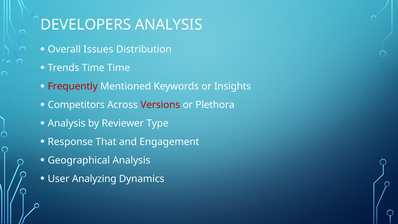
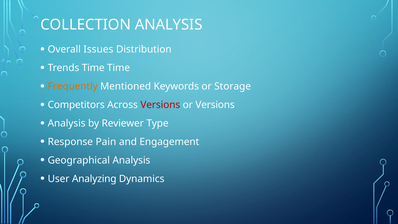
DEVELOPERS: DEVELOPERS -> COLLECTION (86, 25)
Frequently colour: red -> orange (73, 86)
Insights: Insights -> Storage (233, 86)
or Plethora: Plethora -> Versions (215, 105)
That: That -> Pain (106, 142)
